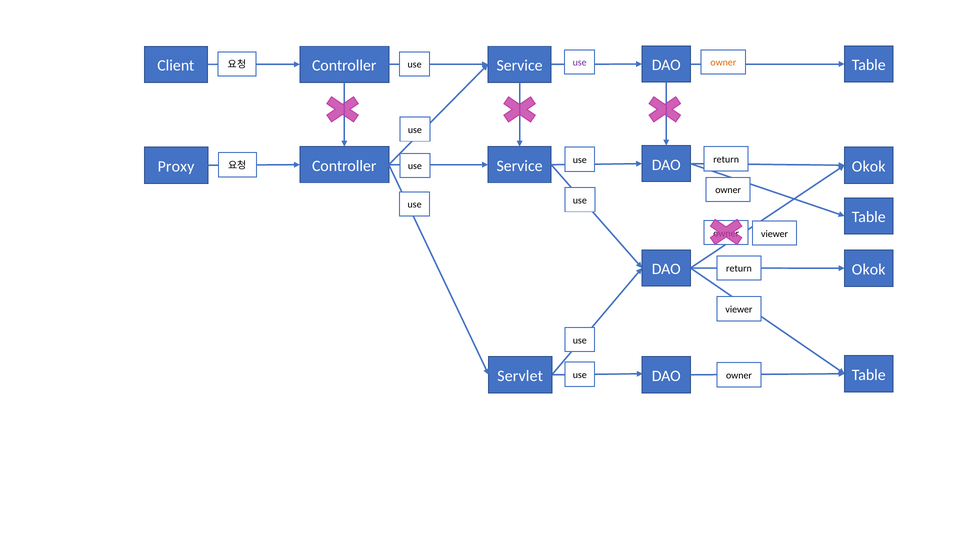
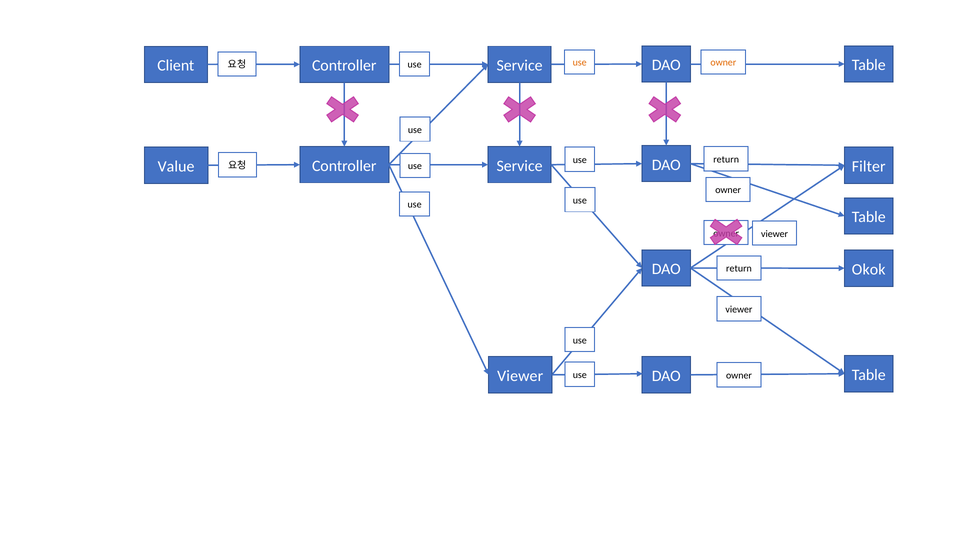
use colour: purple -> orange (580, 63)
Proxy: Proxy -> Value (176, 166)
Okok: Okok -> Filter (869, 166)
Servlet: Servlet -> Viewer (520, 376)
